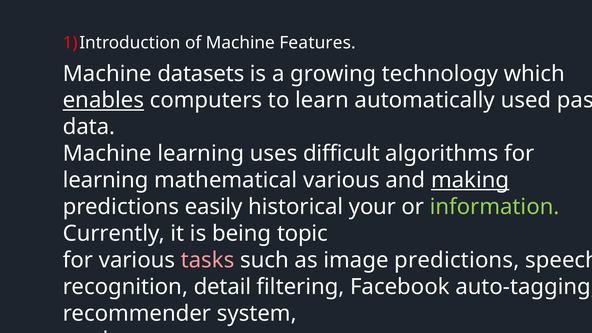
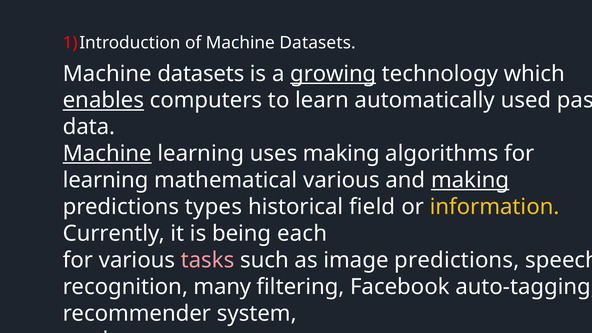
of Machine Features: Features -> Datasets (318, 43)
growing underline: none -> present (333, 74)
Machine underline: none -> present (107, 154)
uses difficult: difficult -> making (341, 154)
easily: easily -> types (213, 207)
your: your -> field (372, 207)
information colour: light green -> yellow (495, 207)
topic: topic -> each (302, 234)
recognition detail: detail -> many (222, 287)
